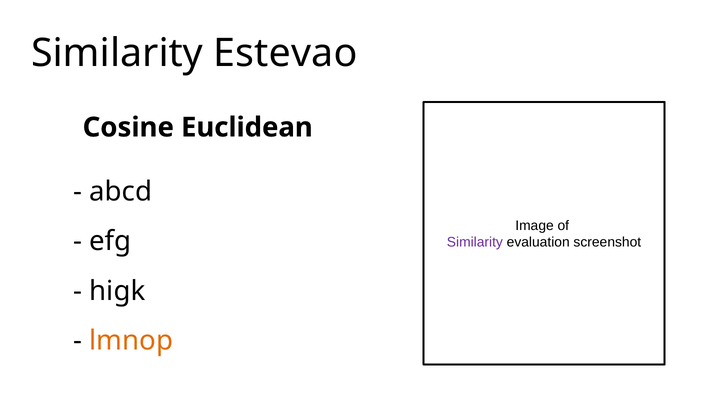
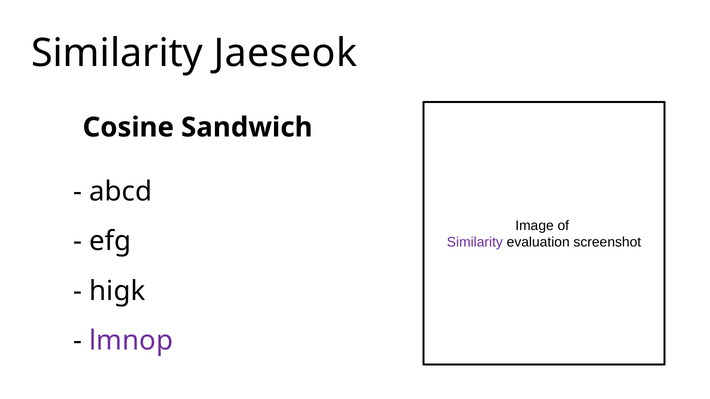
Estevao: Estevao -> Jaeseok (285, 53)
Euclidean: Euclidean -> Sandwich (247, 128)
lmnop colour: orange -> purple (131, 341)
